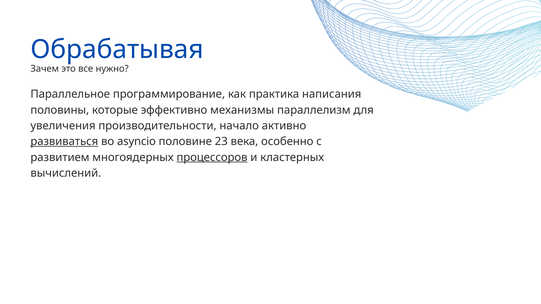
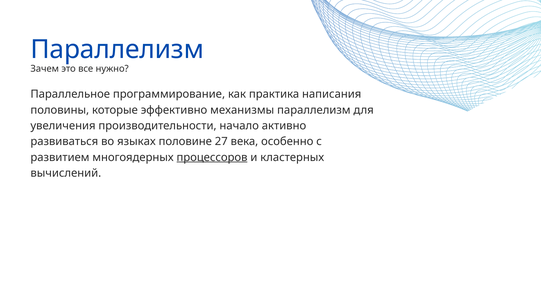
Обрабатывая: Обрабатывая -> Параллелизм (117, 50)
развиваться underline: present -> none (64, 142)
asyncio: asyncio -> языках (136, 142)
23: 23 -> 27 (221, 142)
